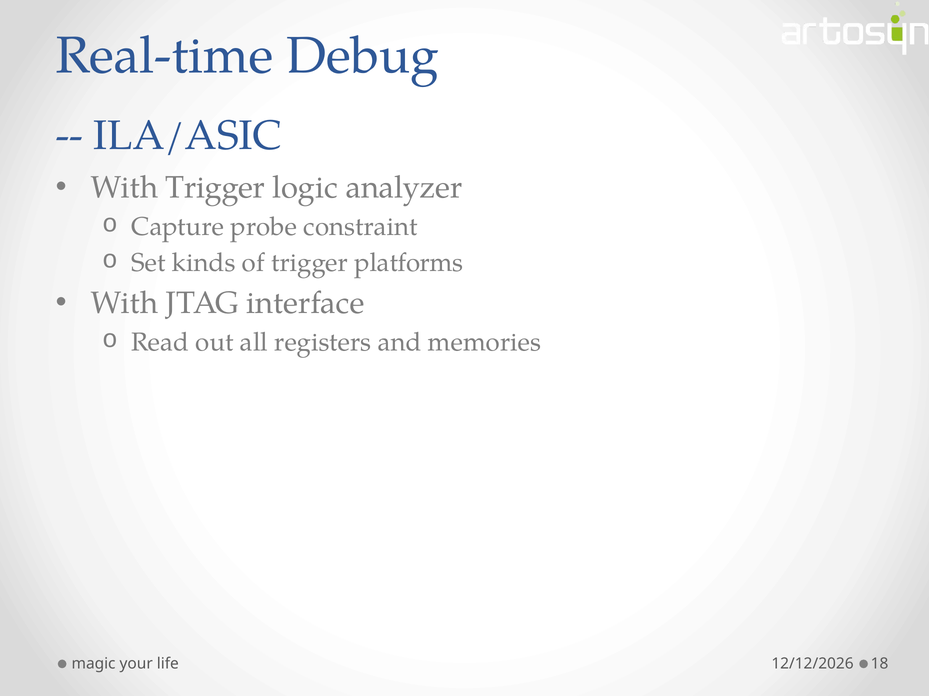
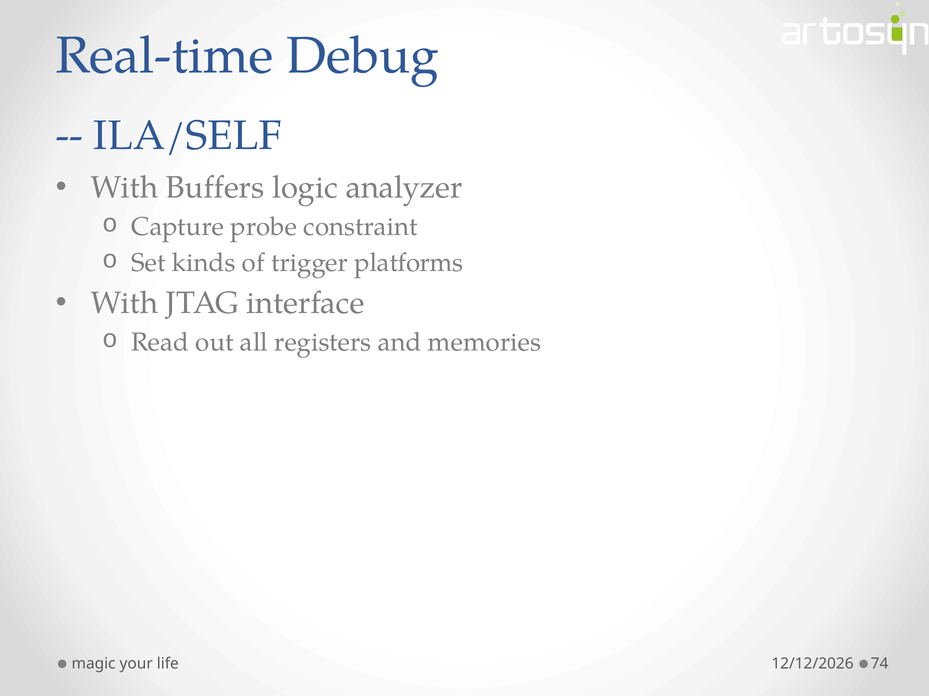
ILA/ASIC: ILA/ASIC -> ILA/SELF (188, 136)
With Trigger: Trigger -> Buffers (215, 188)
18: 18 -> 74 (880, 664)
